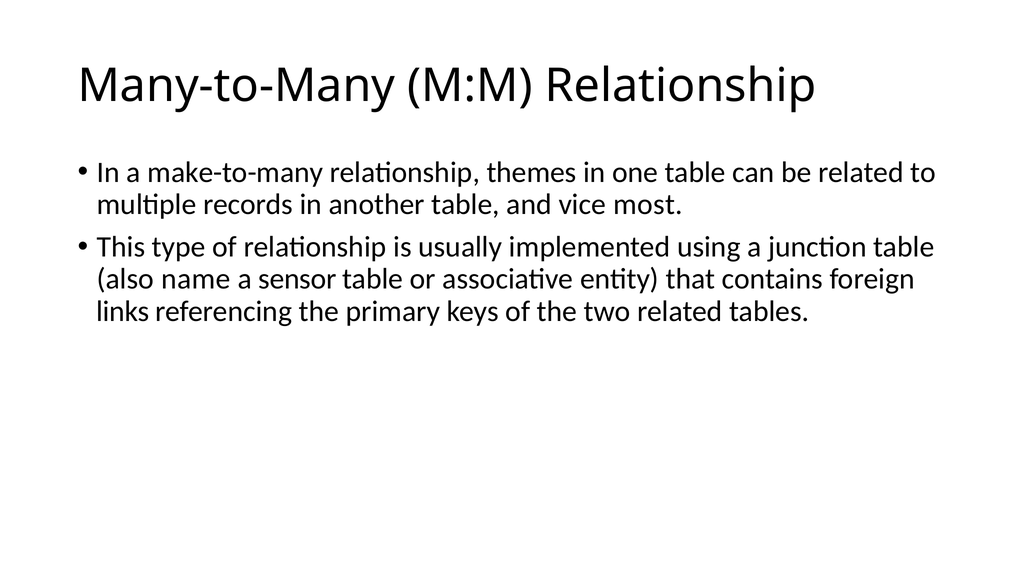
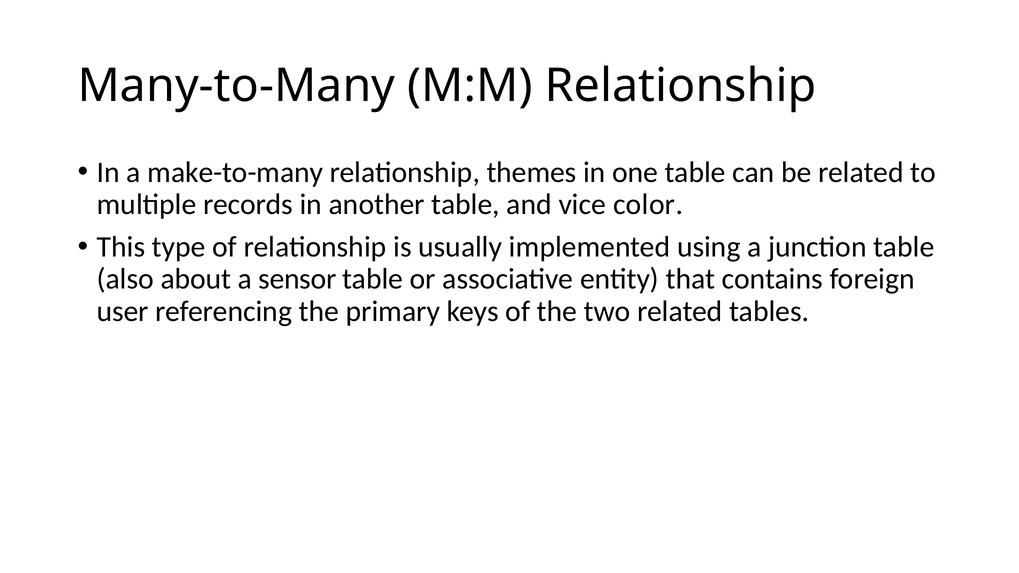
most: most -> color (648, 204)
name: name -> about (196, 279)
links: links -> user (123, 311)
